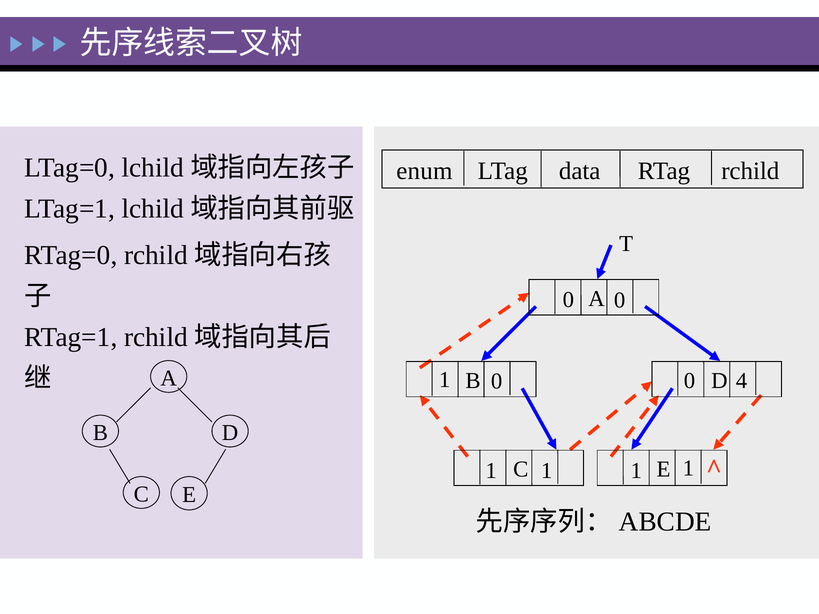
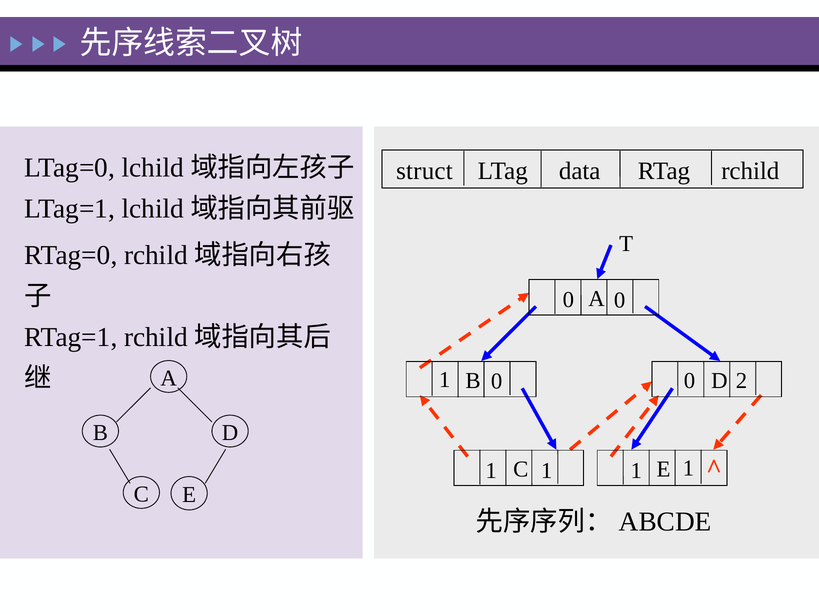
enum: enum -> struct (424, 171)
4: 4 -> 2 (742, 381)
